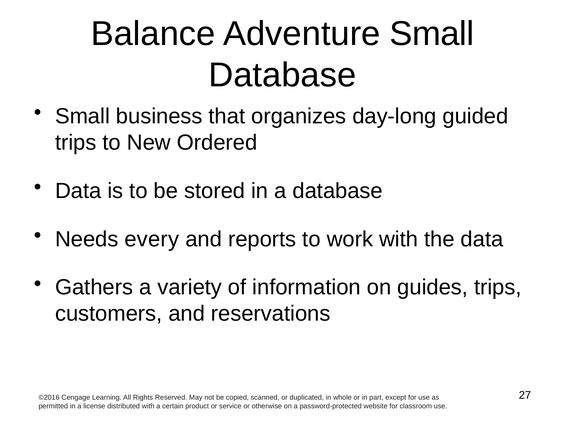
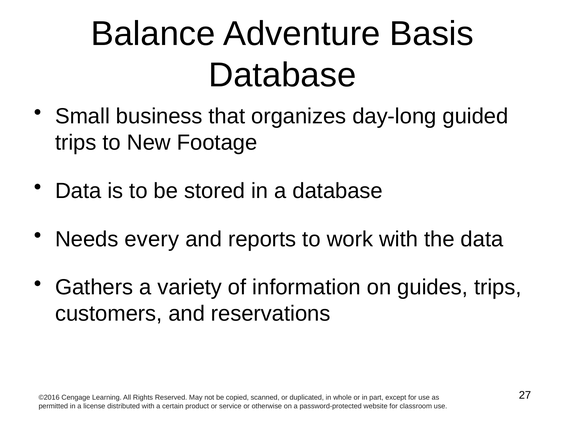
Adventure Small: Small -> Basis (432, 34)
Ordered: Ordered -> Footage (217, 143)
